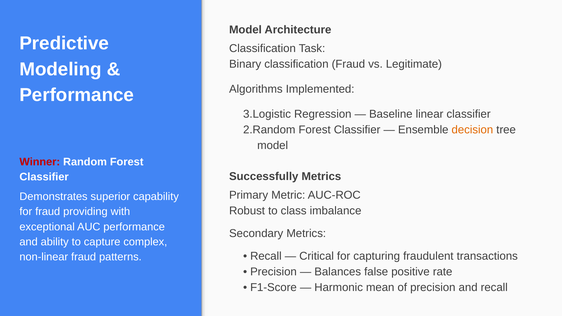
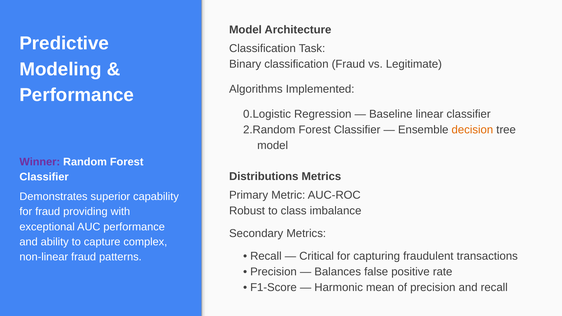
3.Logistic: 3.Logistic -> 0.Logistic (267, 114)
Winner colour: red -> purple (40, 162)
Successfully: Successfully -> Distributions (264, 177)
